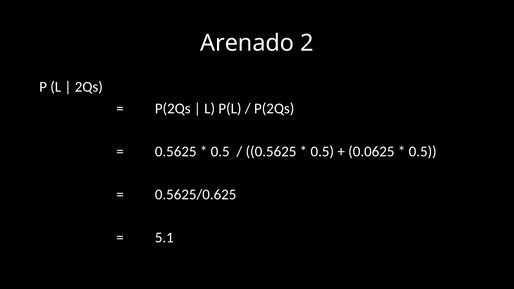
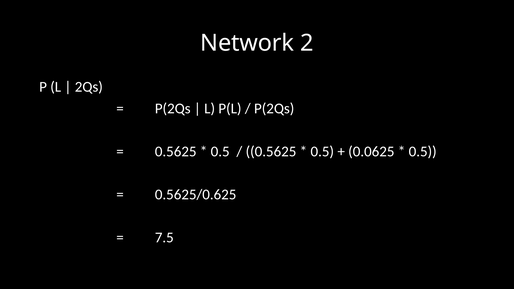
Arenado: Arenado -> Network (247, 43)
5.1: 5.1 -> 7.5 (164, 238)
